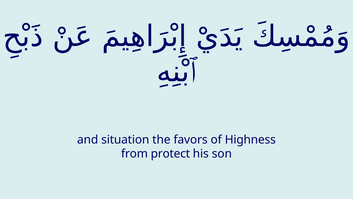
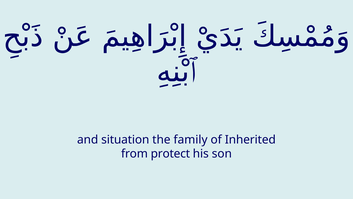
favors: favors -> family (191, 139)
Highness: Highness -> Inherited (250, 139)
